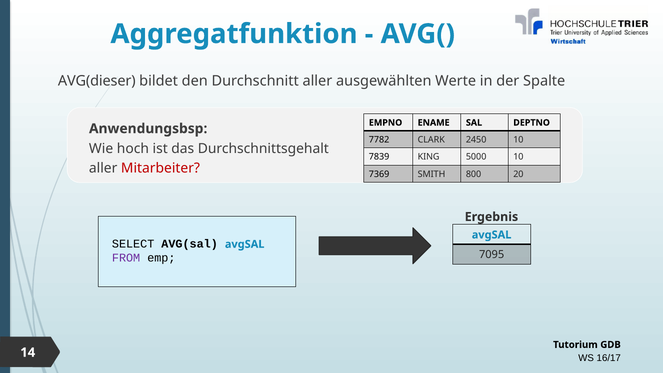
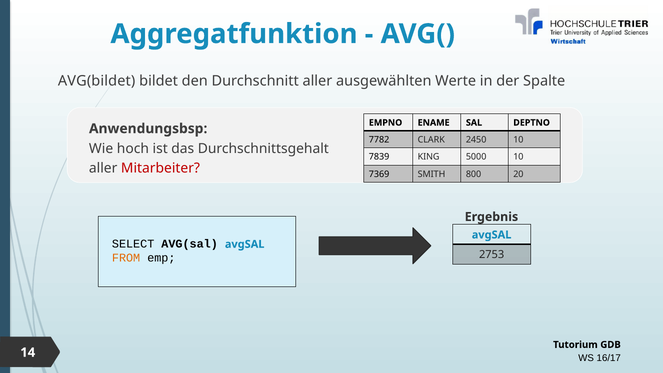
AVG(dieser: AVG(dieser -> AVG(bildet (97, 81)
7095: 7095 -> 2753 (492, 255)
FROM colour: purple -> orange (126, 258)
